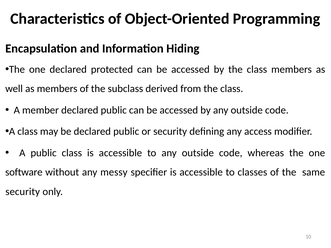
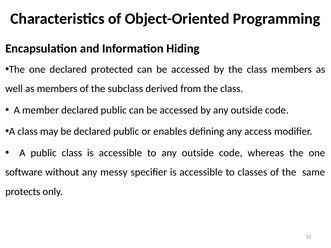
or security: security -> enables (170, 132)
security: security -> protects (23, 192)
